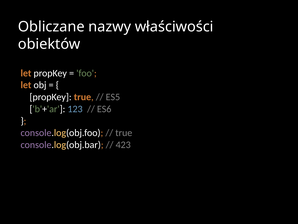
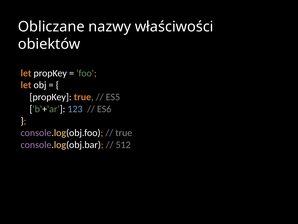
423: 423 -> 512 (123, 144)
